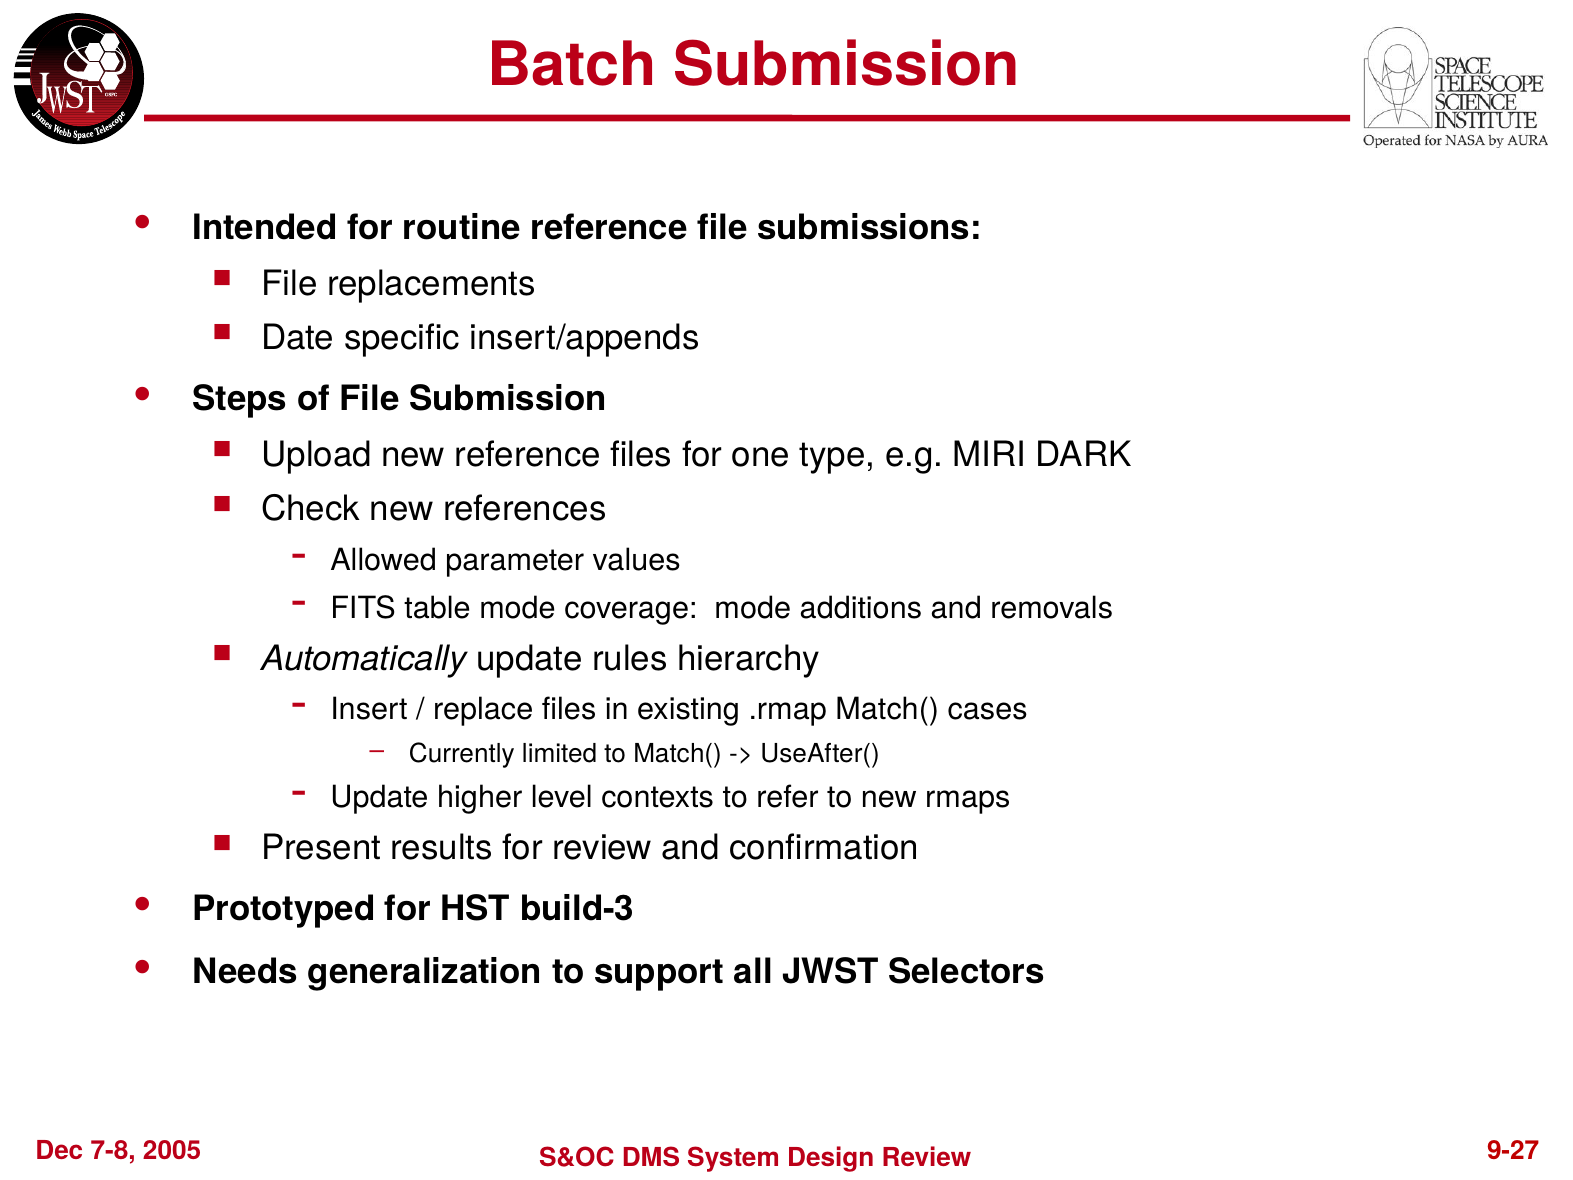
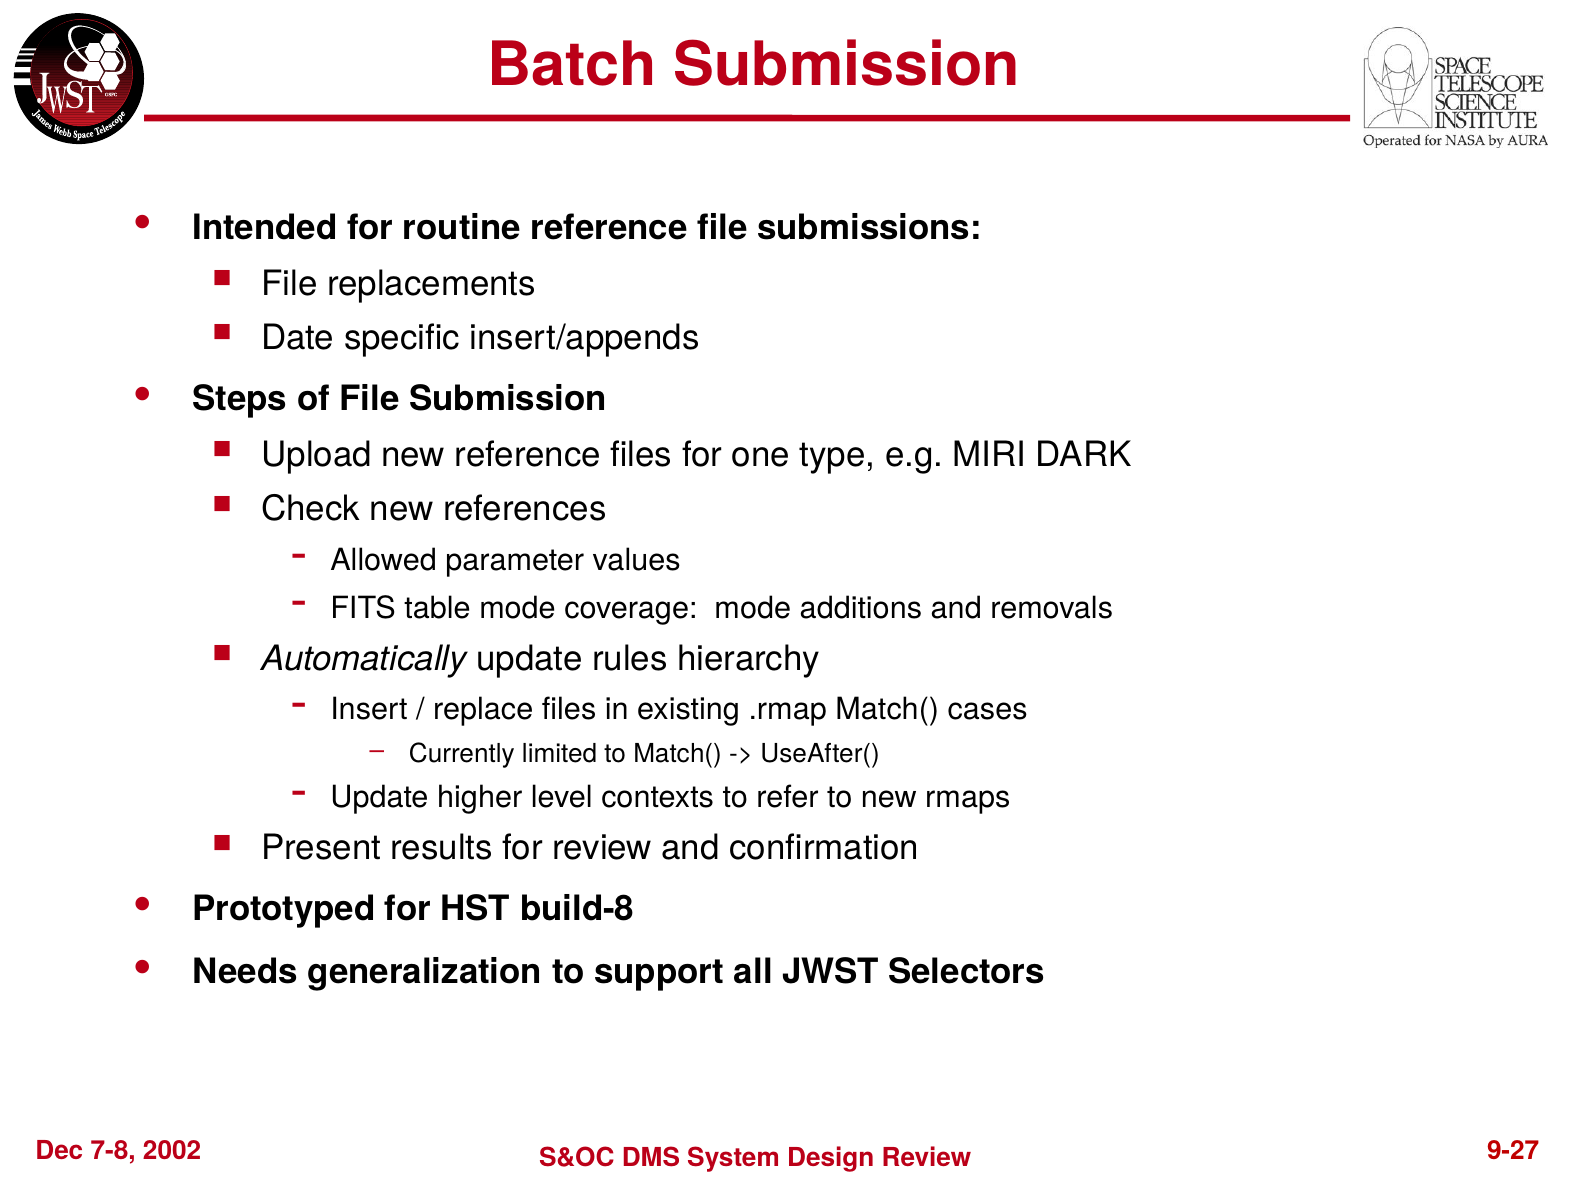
build-3: build-3 -> build-8 (577, 909)
2005: 2005 -> 2002 (172, 1151)
